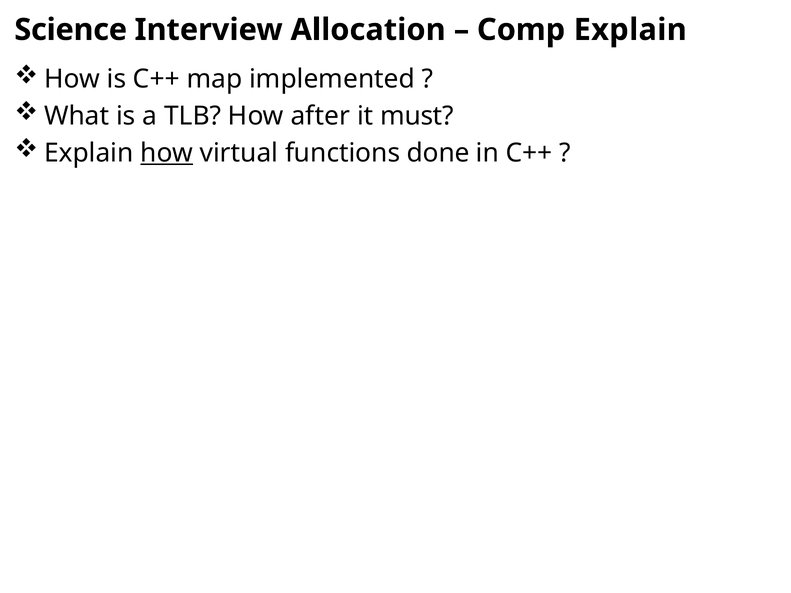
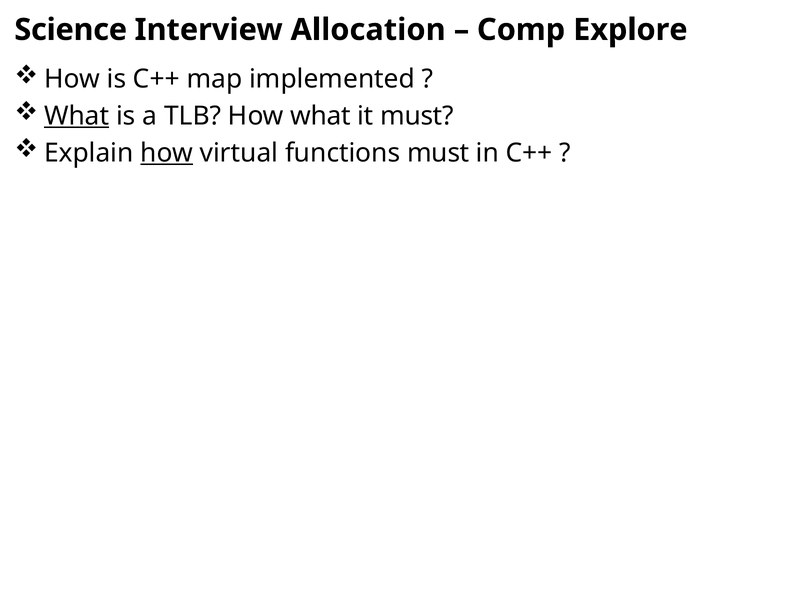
Comp Explain: Explain -> Explore (630, 30)
What underline: none -> present (77, 116)
How after: after -> what (320, 116)
functions done: done -> must (438, 153)
